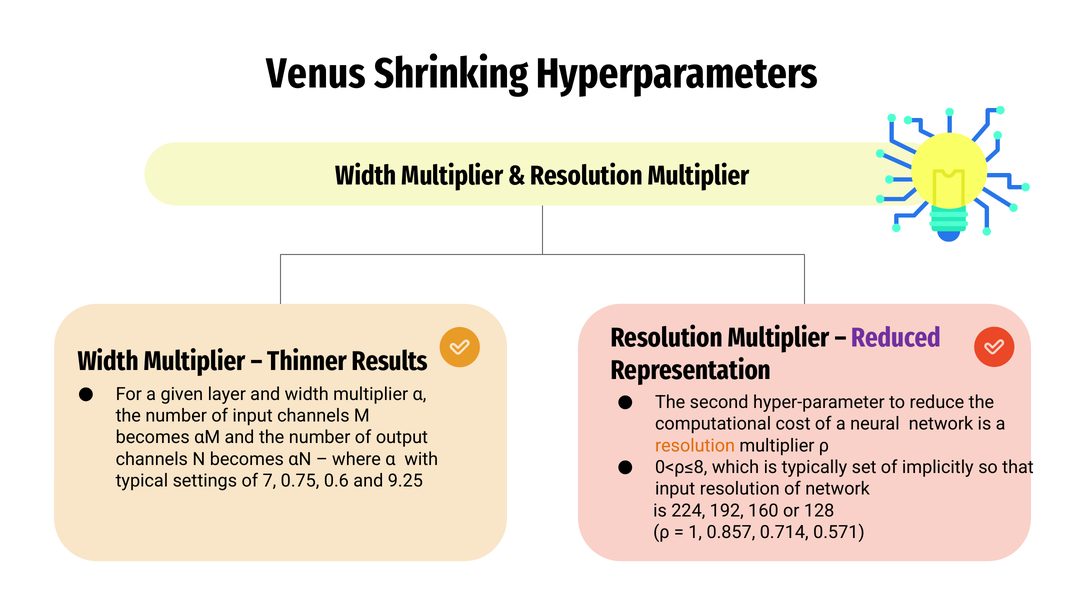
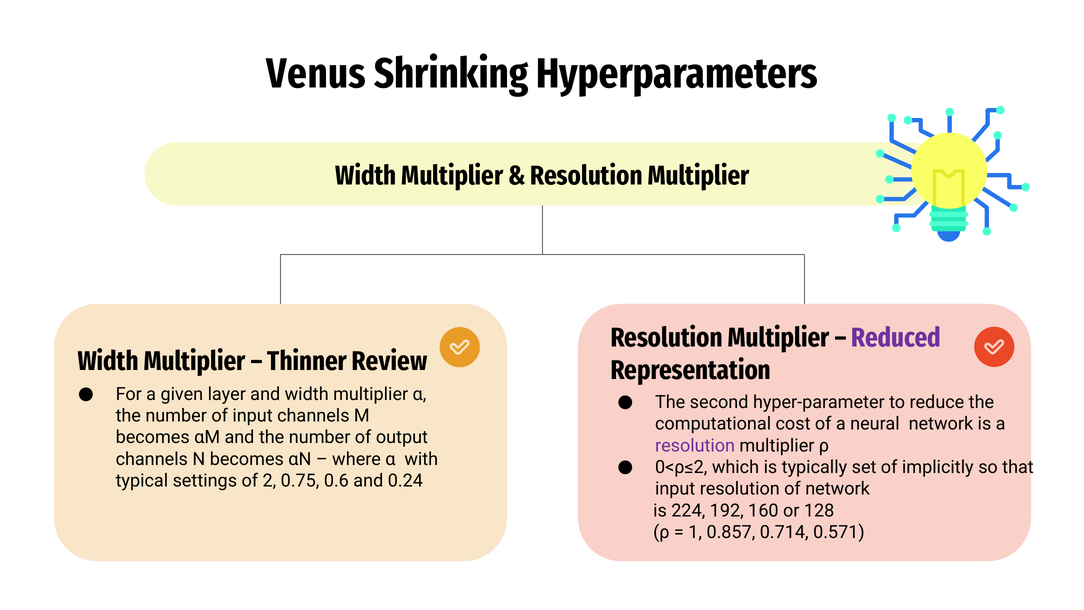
Results: Results -> Review (390, 361)
resolution colour: orange -> purple (695, 445)
0<ρ≤8: 0<ρ≤8 -> 0<ρ≤2 (681, 467)
7: 7 -> 2 (269, 481)
9.25: 9.25 -> 0.24 (405, 481)
